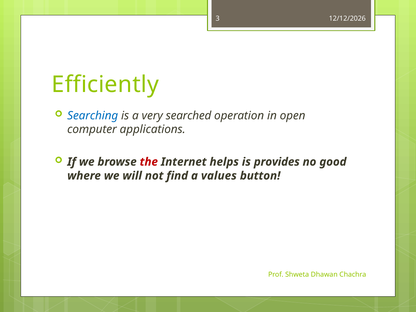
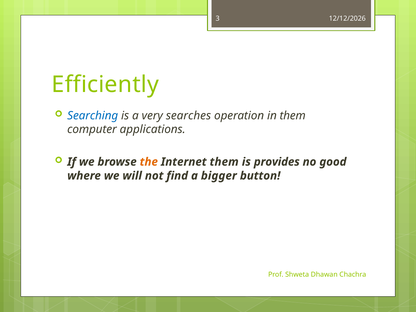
searched: searched -> searches (188, 116)
in open: open -> them (293, 116)
the colour: red -> orange (149, 162)
Internet helps: helps -> them (224, 162)
values: values -> bigger (219, 176)
